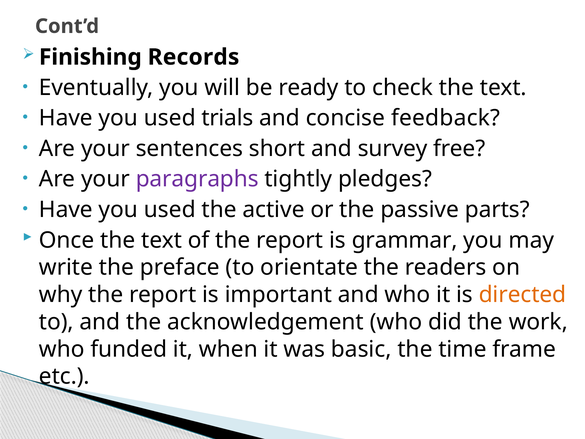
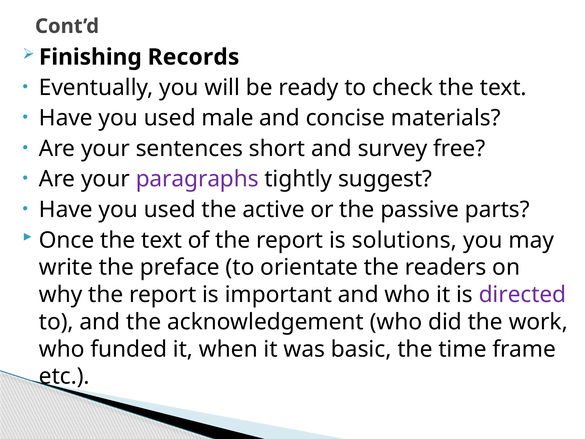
trials: trials -> male (227, 118)
feedback: feedback -> materials (446, 118)
pledges: pledges -> suggest (385, 179)
grammar: grammar -> solutions (404, 240)
directed colour: orange -> purple (522, 295)
